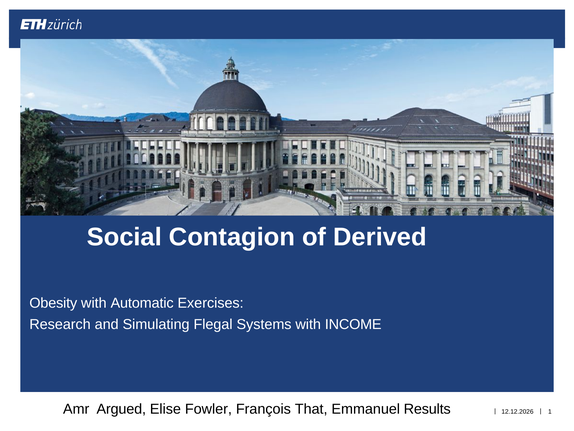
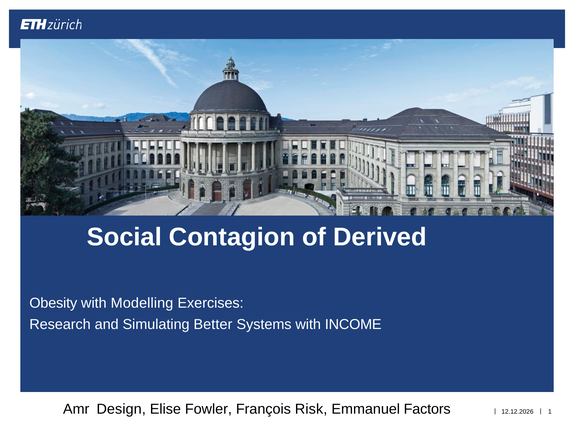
Automatic: Automatic -> Modelling (142, 303)
Flegal: Flegal -> Better (213, 324)
Argued: Argued -> Design (121, 408)
That: That -> Risk (311, 408)
Results: Results -> Factors (427, 408)
